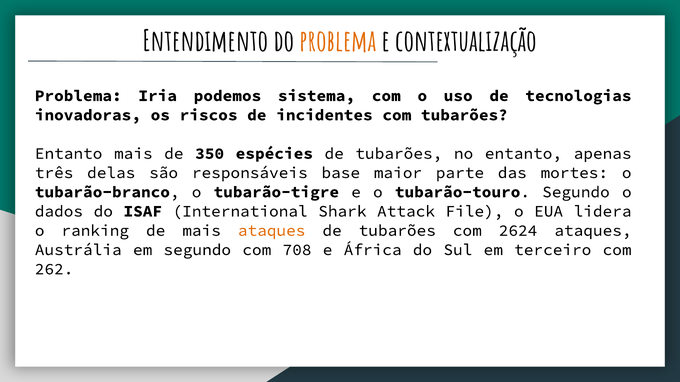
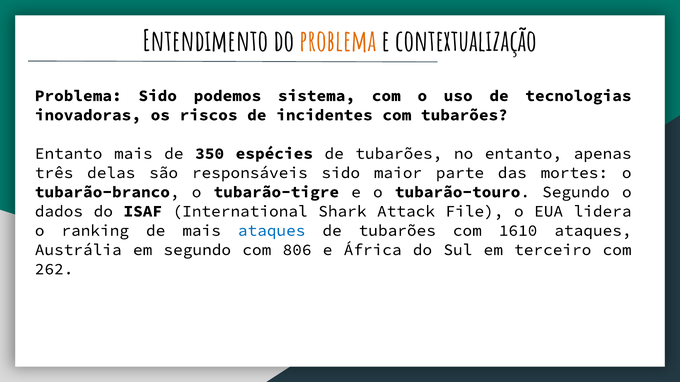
Problema Iria: Iria -> Sido (158, 96)
responsáveis base: base -> sido (341, 173)
ataques colour: orange -> blue (272, 231)
2624: 2624 -> 1610 (518, 231)
708: 708 -> 806 (297, 250)
